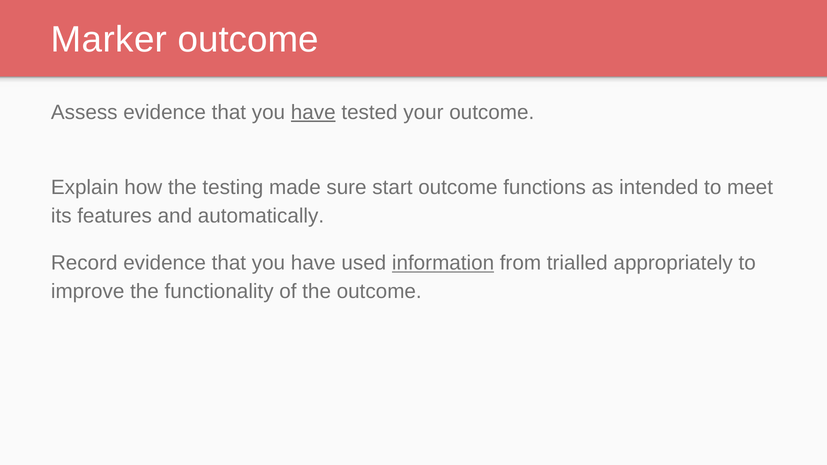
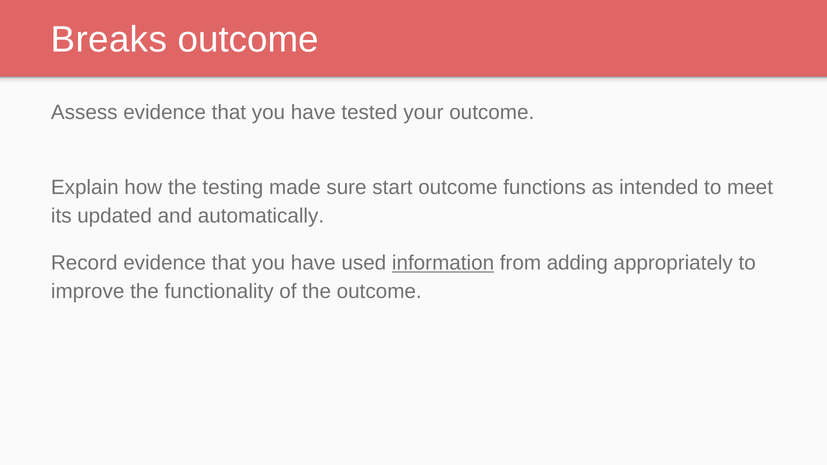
Marker: Marker -> Breaks (109, 40)
have underline: present -> none (313, 112)
features: features -> updated (115, 216)
trialled: trialled -> adding (577, 263)
